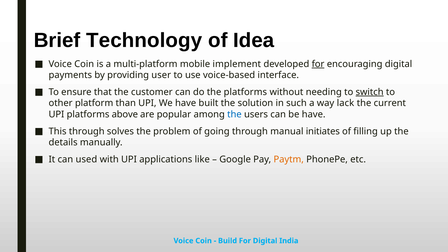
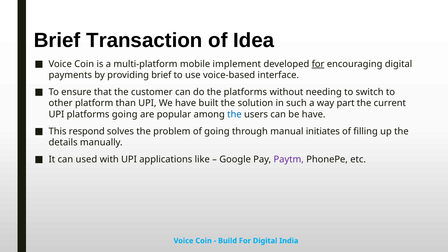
Technology: Technology -> Transaction (144, 41)
providing user: user -> brief (161, 75)
switch underline: present -> none (370, 92)
lack: lack -> part (346, 103)
platforms above: above -> going (125, 114)
This through: through -> respond (87, 131)
Paytm colour: orange -> purple (289, 159)
